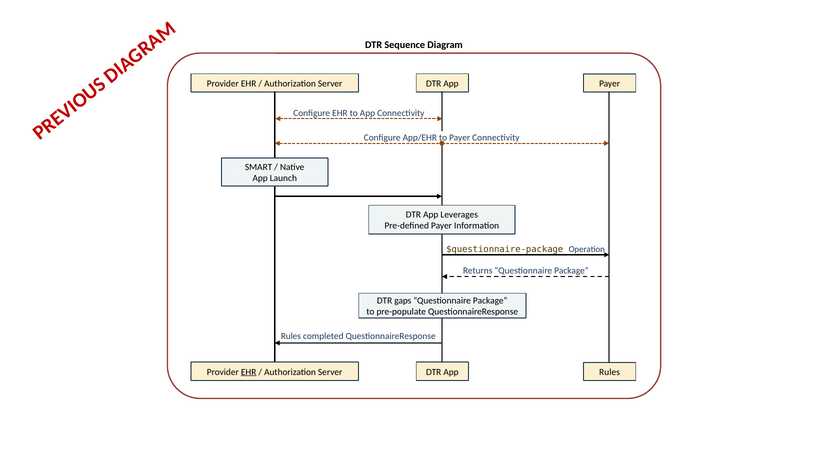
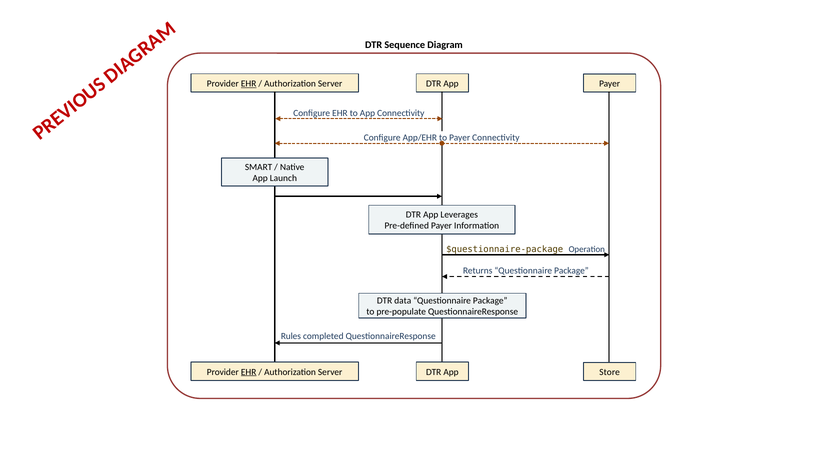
EHR underline: none -> present (249, 83)
gaps: gaps -> data (403, 301)
Rules: Rules -> Store (610, 372)
